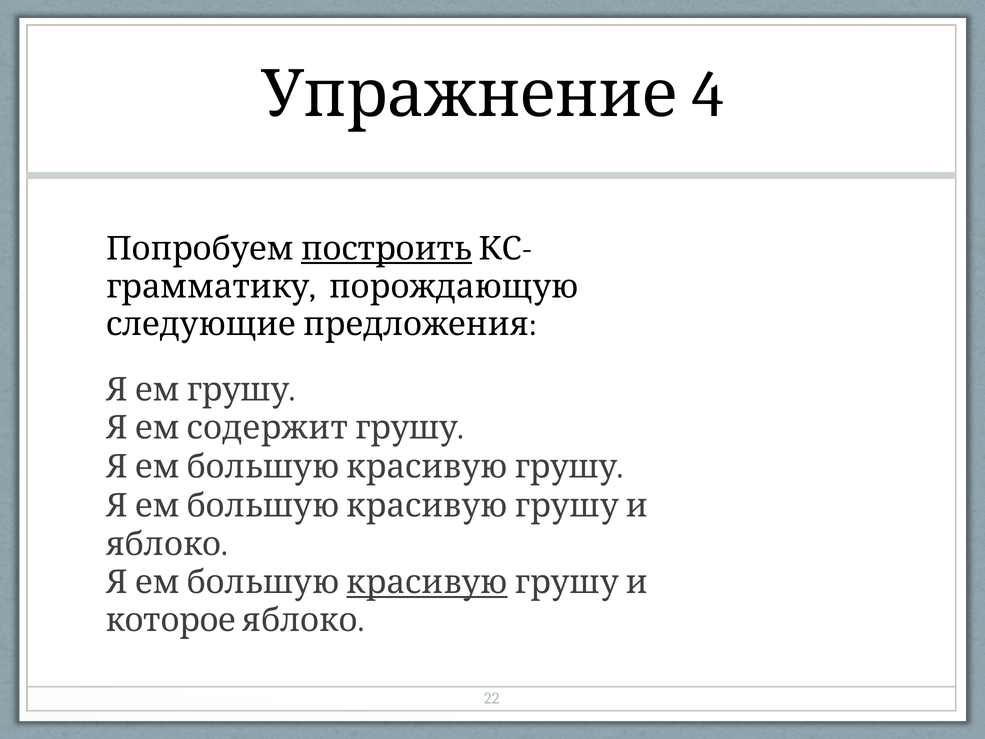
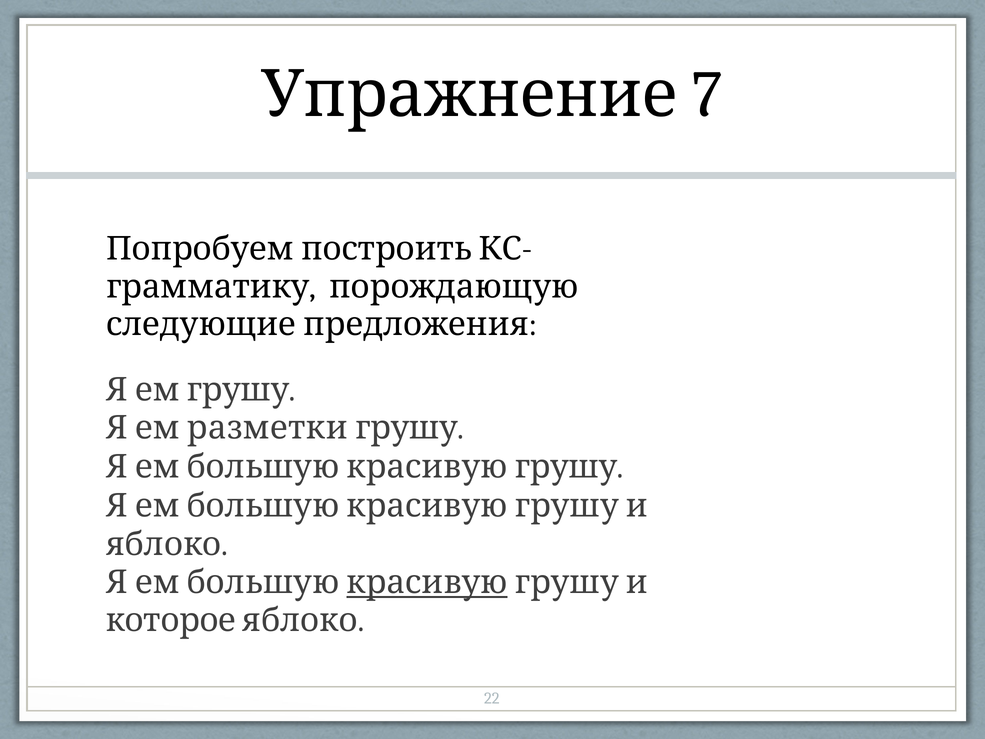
4: 4 -> 7 (707, 95)
построить underline: present -> none (386, 249)
содержит: содержит -> разметки (267, 428)
